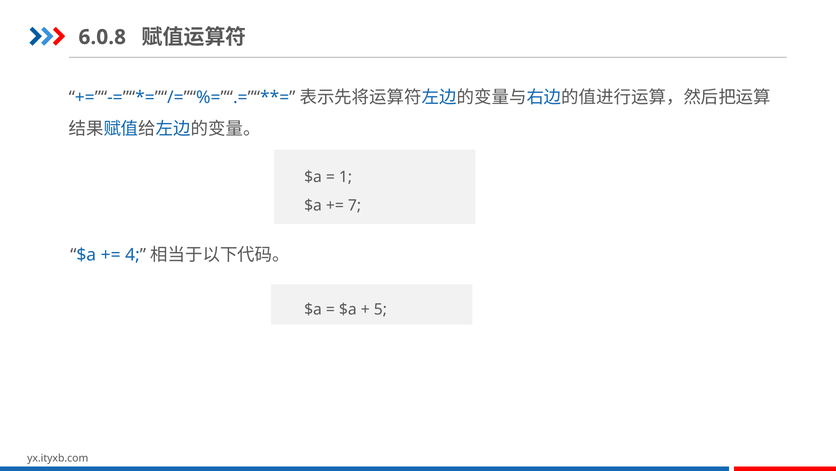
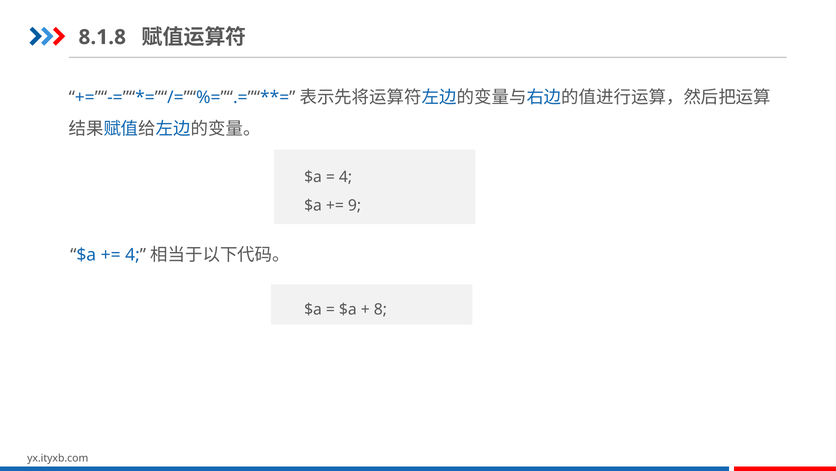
6.0.8: 6.0.8 -> 8.1.8 (102, 37)
1: 1 -> 4 (346, 177)
7: 7 -> 9 (355, 205)
5: 5 -> 8 (380, 309)
